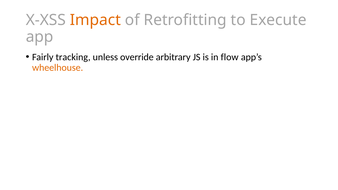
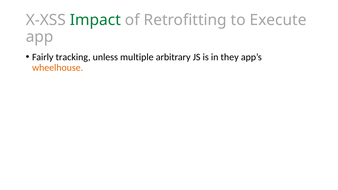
Impact colour: orange -> green (95, 20)
override: override -> multiple (137, 57)
flow: flow -> they (230, 57)
